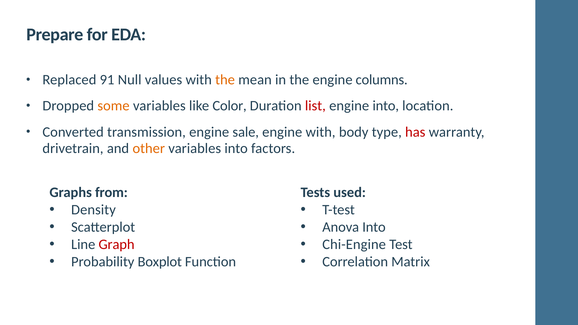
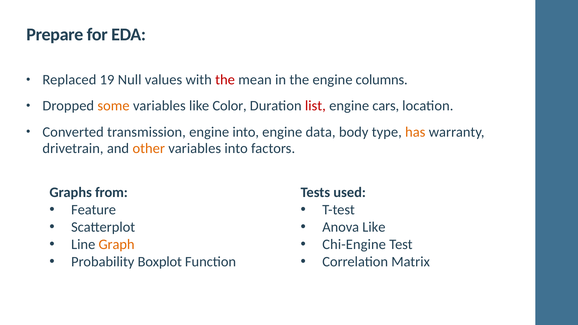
91: 91 -> 19 (107, 80)
the colour: orange -> red (225, 80)
engine into: into -> cars (386, 106)
engine sale: sale -> into (246, 132)
engine with: with -> data (321, 132)
has colour: red -> orange (415, 132)
Density: Density -> Feature (94, 210)
Anova Into: Into -> Like (374, 227)
Graph colour: red -> orange (117, 245)
